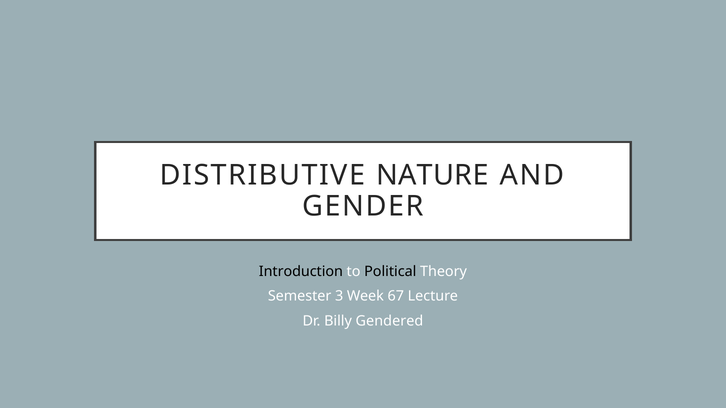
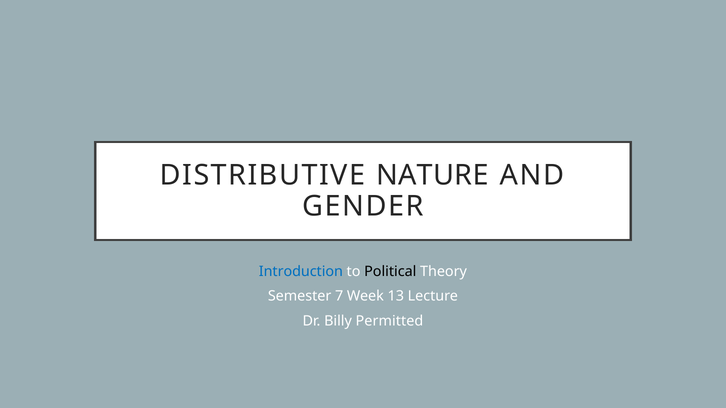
Introduction colour: black -> blue (301, 272)
3: 3 -> 7 (339, 296)
67: 67 -> 13 (396, 296)
Gendered: Gendered -> Permitted (389, 321)
